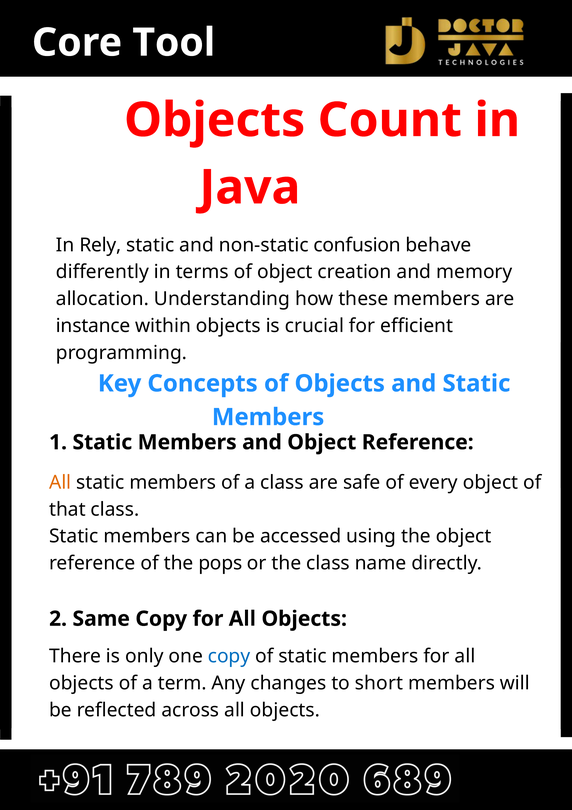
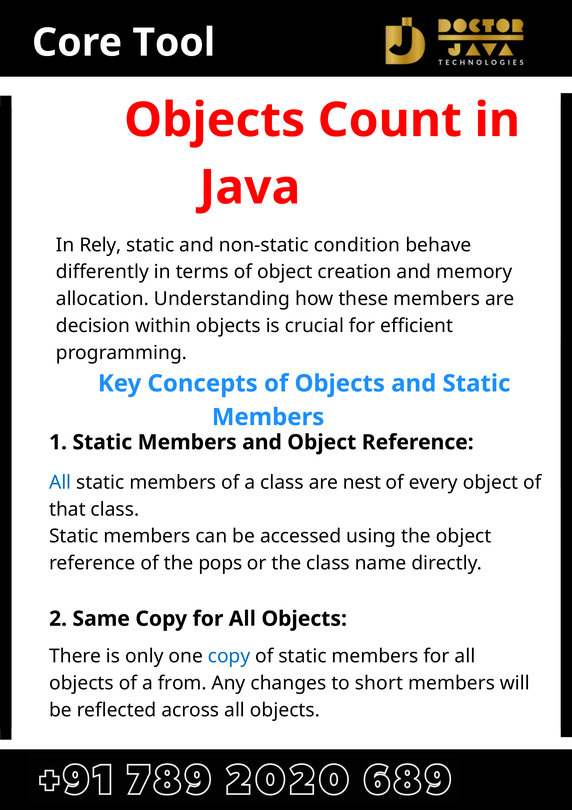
confusion: confusion -> condition (357, 245)
instance: instance -> decision (93, 326)
All colour: orange -> blue (60, 482)
safe: safe -> nest (362, 482)
term: term -> from (182, 683)
